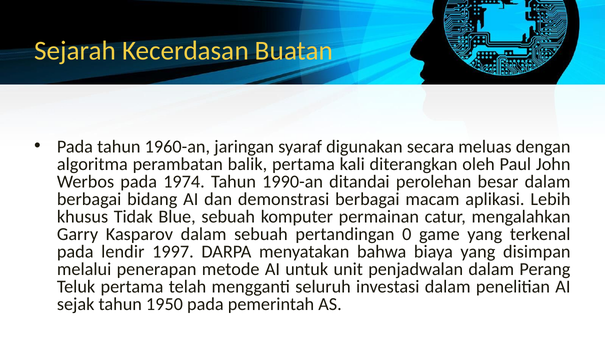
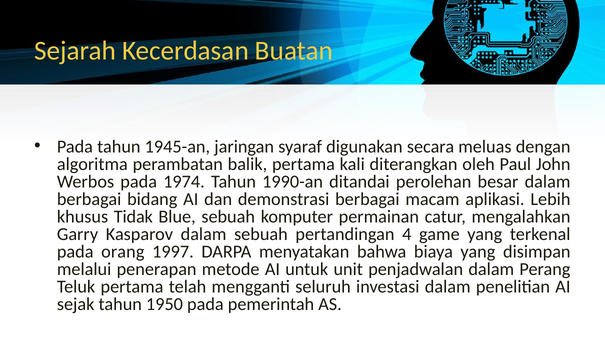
1960-an: 1960-an -> 1945-an (177, 146)
0: 0 -> 4 (407, 234)
lendir: lendir -> orang (123, 251)
